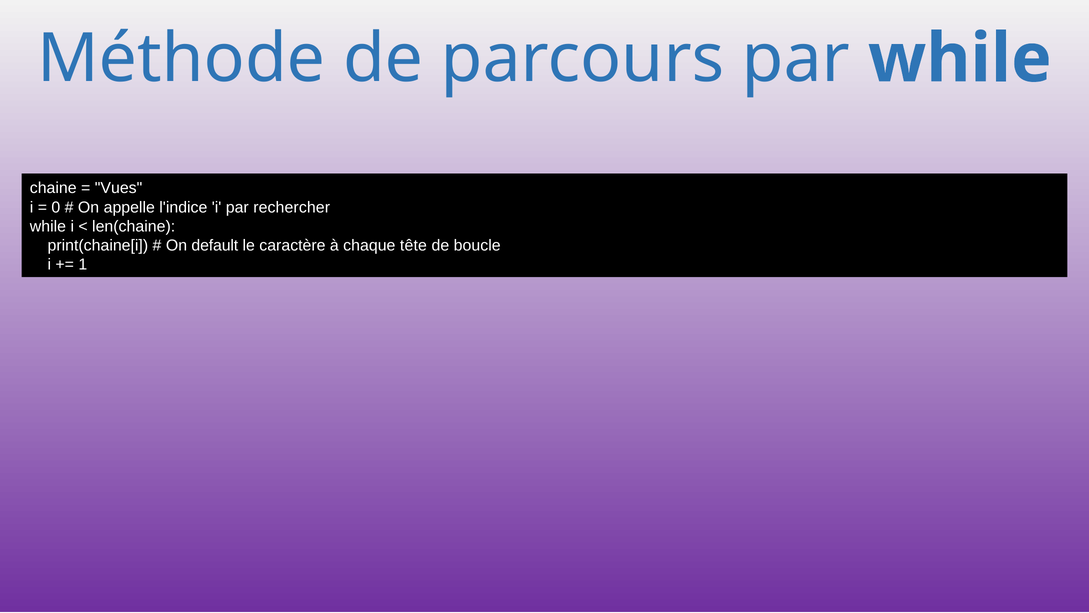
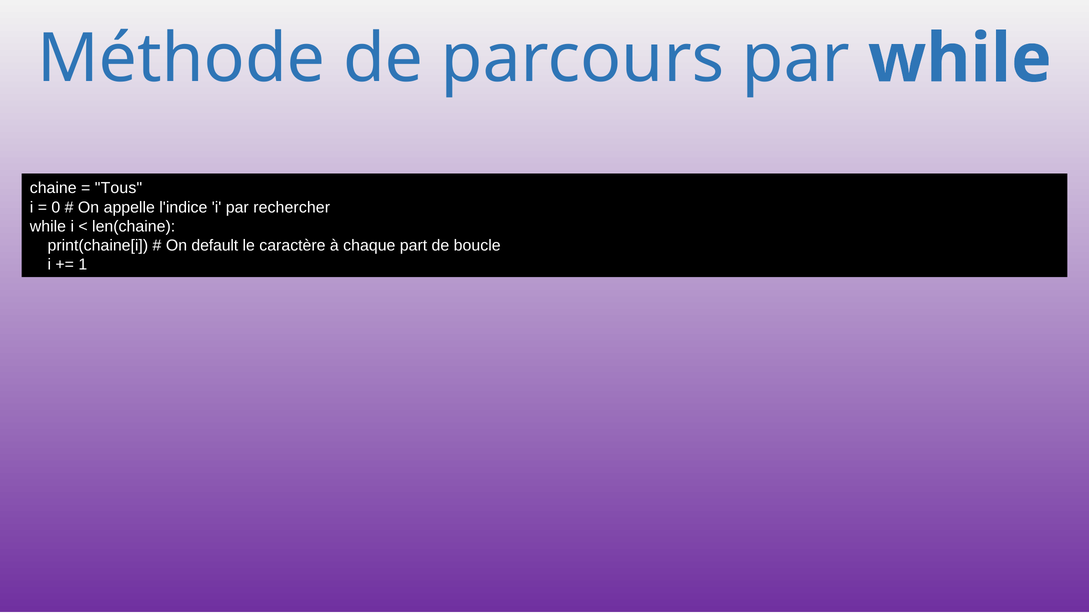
Vues: Vues -> Tous (119, 188)
tête: tête -> part (414, 245)
